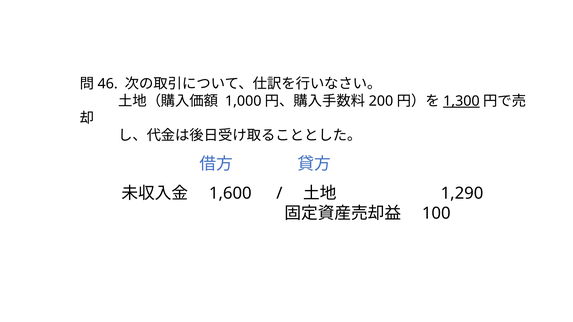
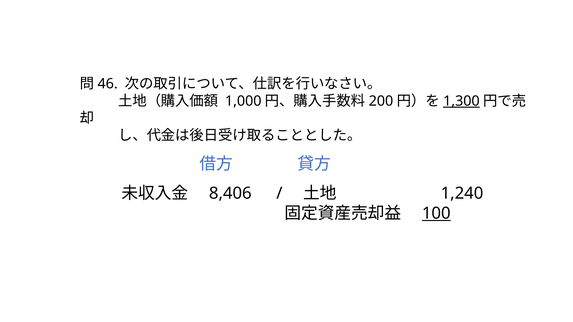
1,600: 1,600 -> 8,406 (230, 193)
1,290: 1,290 -> 1,240 (462, 193)
100 underline: none -> present (436, 213)
